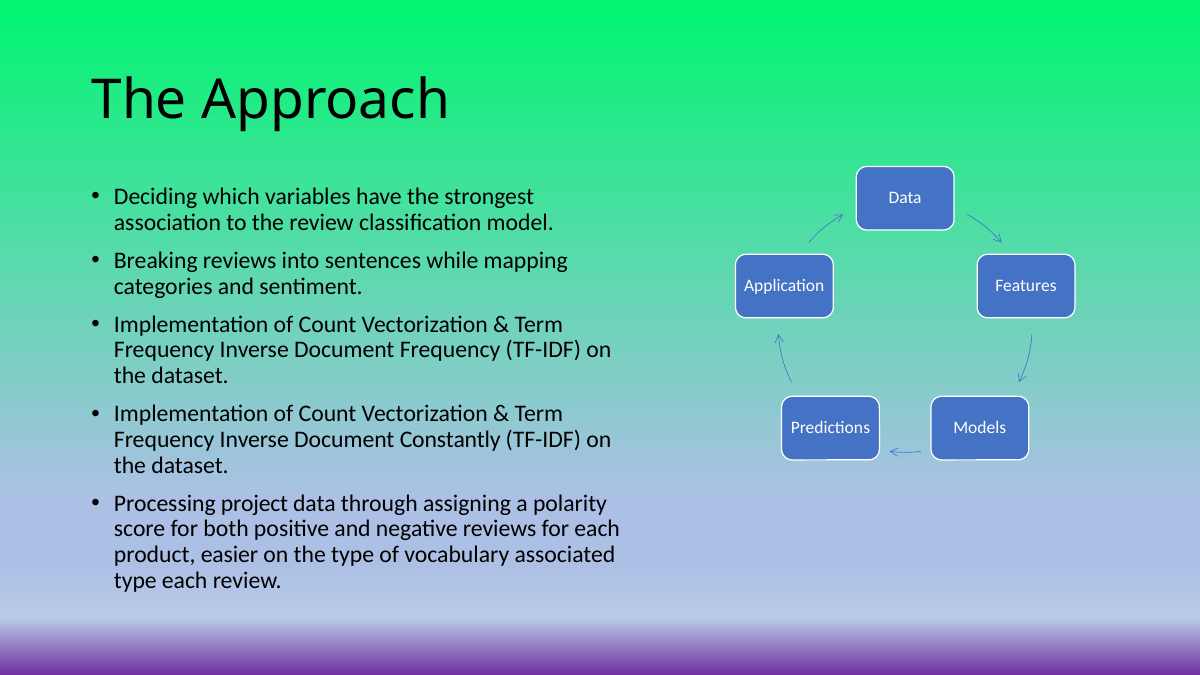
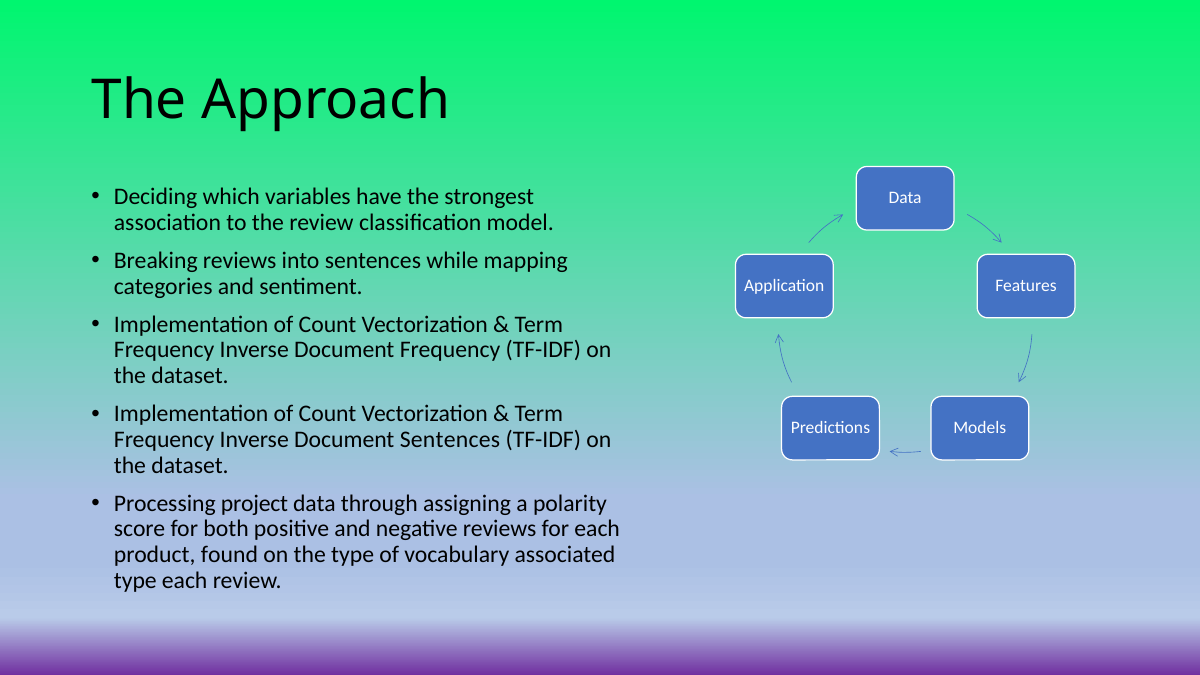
Document Constantly: Constantly -> Sentences (450, 440)
easier: easier -> found (229, 555)
